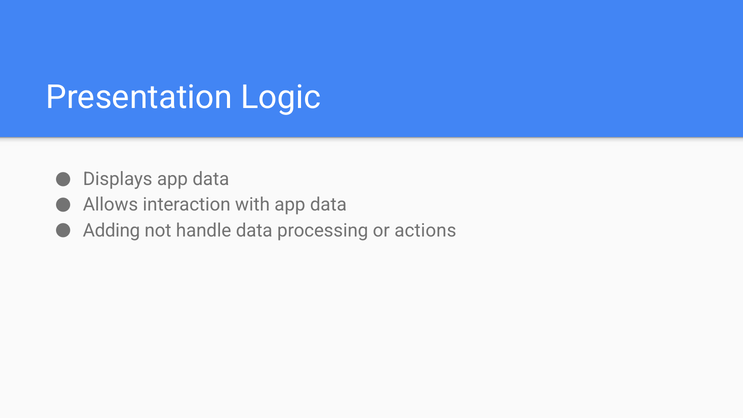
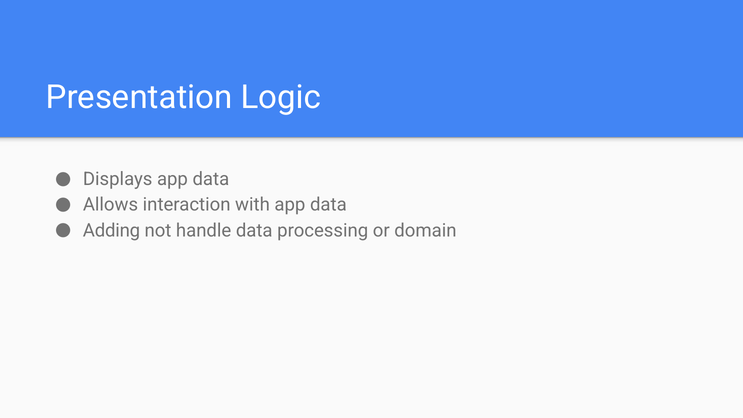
actions: actions -> domain (425, 230)
